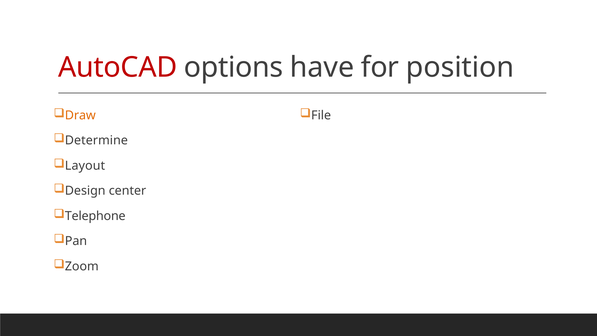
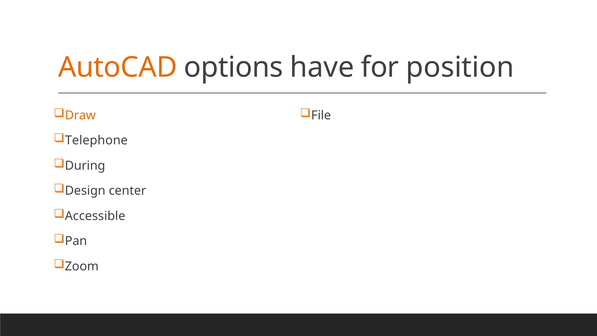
AutoCAD colour: red -> orange (118, 67)
Determine: Determine -> Telephone (96, 140)
Layout: Layout -> During (85, 166)
Telephone: Telephone -> Accessible (95, 216)
